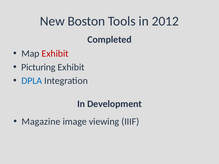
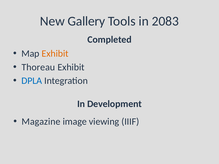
Boston: Boston -> Gallery (86, 21)
2012: 2012 -> 2083 (165, 21)
Exhibit colour: red -> orange (55, 54)
Picturing: Picturing -> Thoreau (38, 67)
